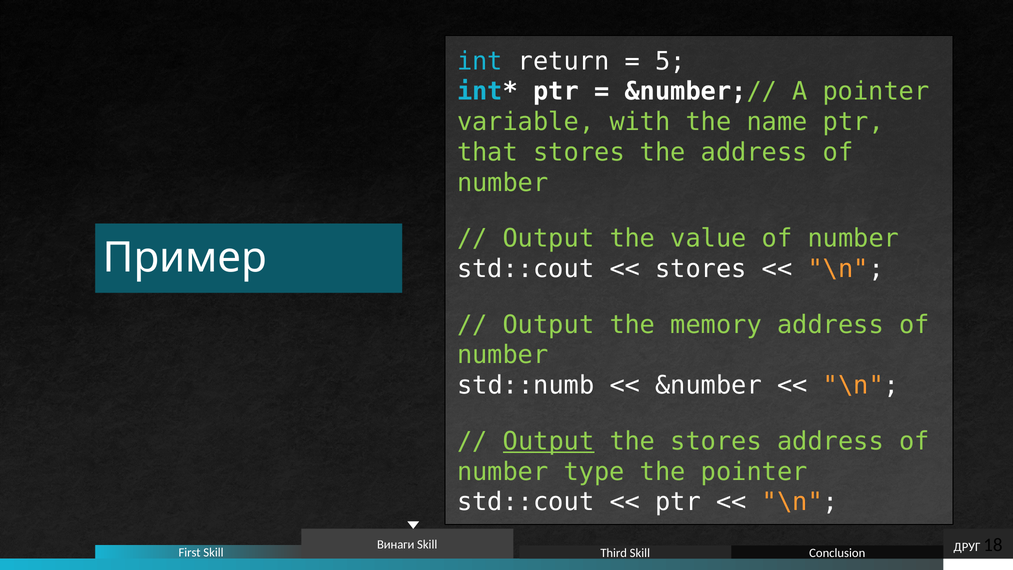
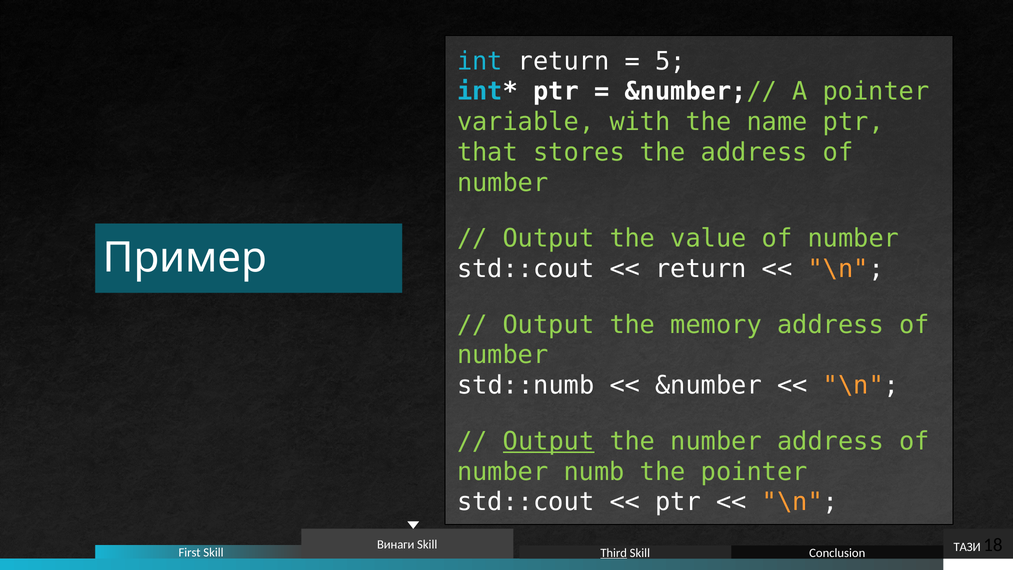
stores: stores -> return (701, 269)
the stores: stores -> number (716, 441)
type: type -> numb (594, 472)
ДРУГ: ДРУГ -> ТАЗИ (967, 547)
Third underline: none -> present (614, 553)
